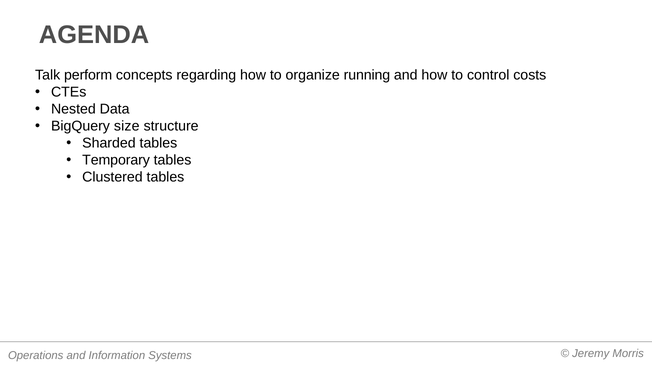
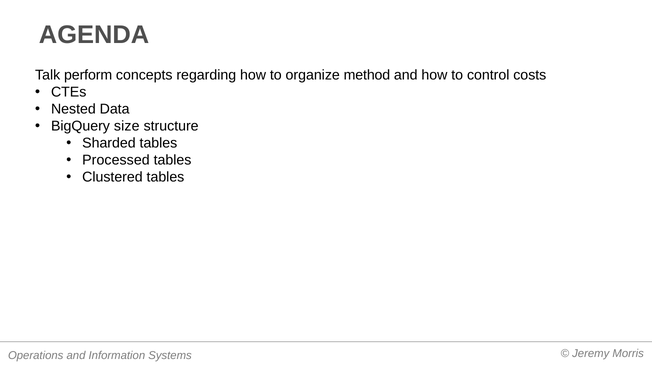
running: running -> method (367, 75)
Temporary: Temporary -> Processed (116, 160)
